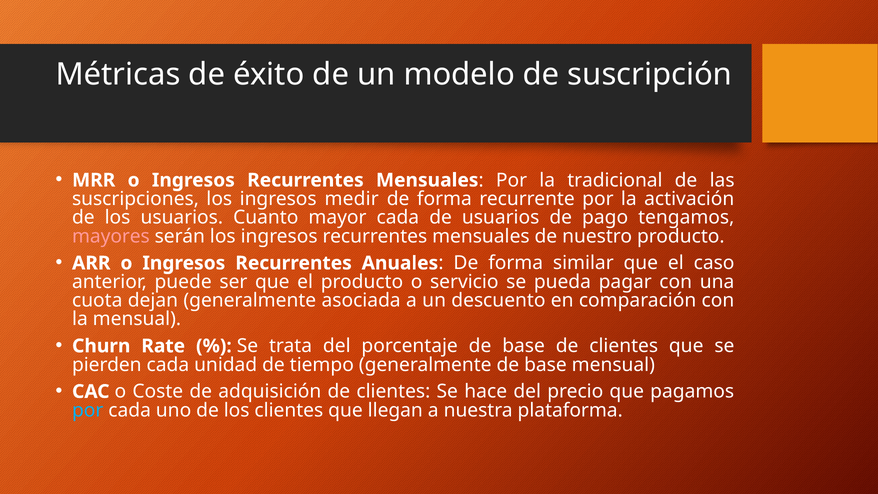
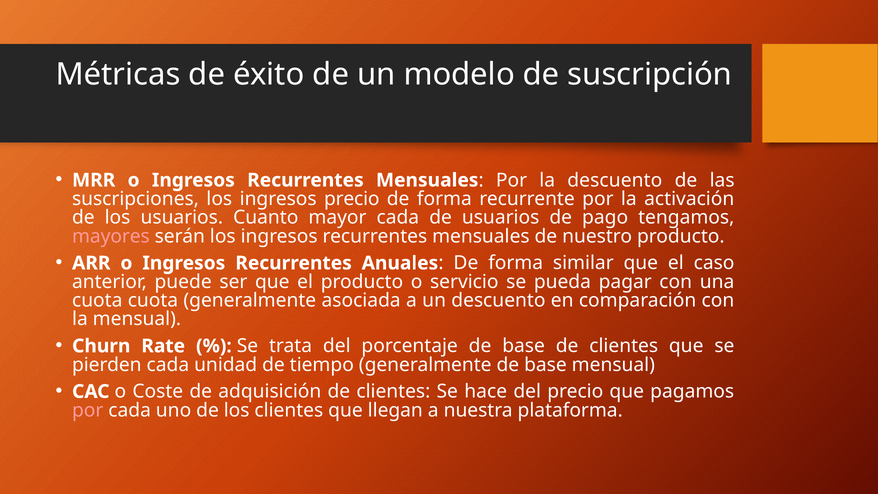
la tradicional: tradicional -> descuento (615, 180)
ingresos medir: medir -> precio (352, 199)
cuota dejan: dejan -> cuota (153, 300)
por colour: light blue -> pink (88, 410)
